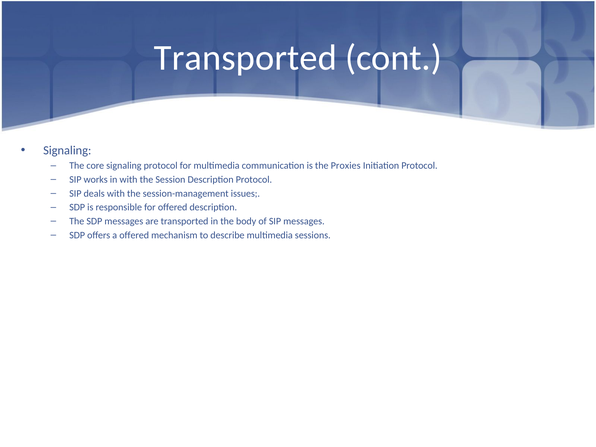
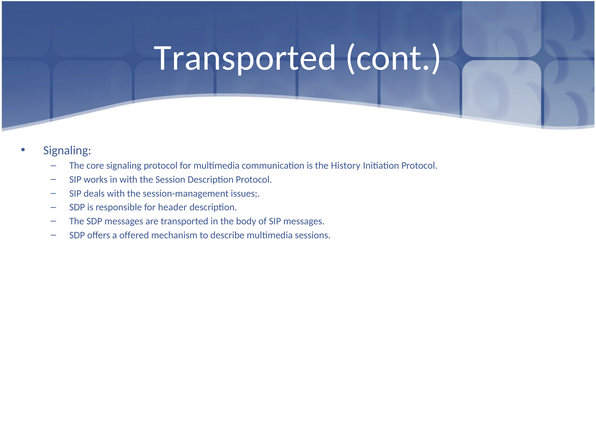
Proxies: Proxies -> History (346, 166)
for offered: offered -> header (173, 207)
